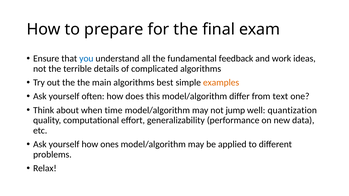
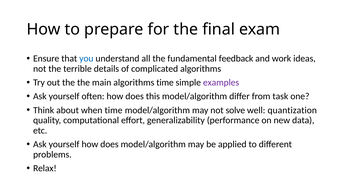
algorithms best: best -> time (165, 83)
examples colour: orange -> purple (221, 83)
text: text -> task (280, 96)
jump: jump -> solve (235, 110)
yourself how ones: ones -> does (109, 145)
